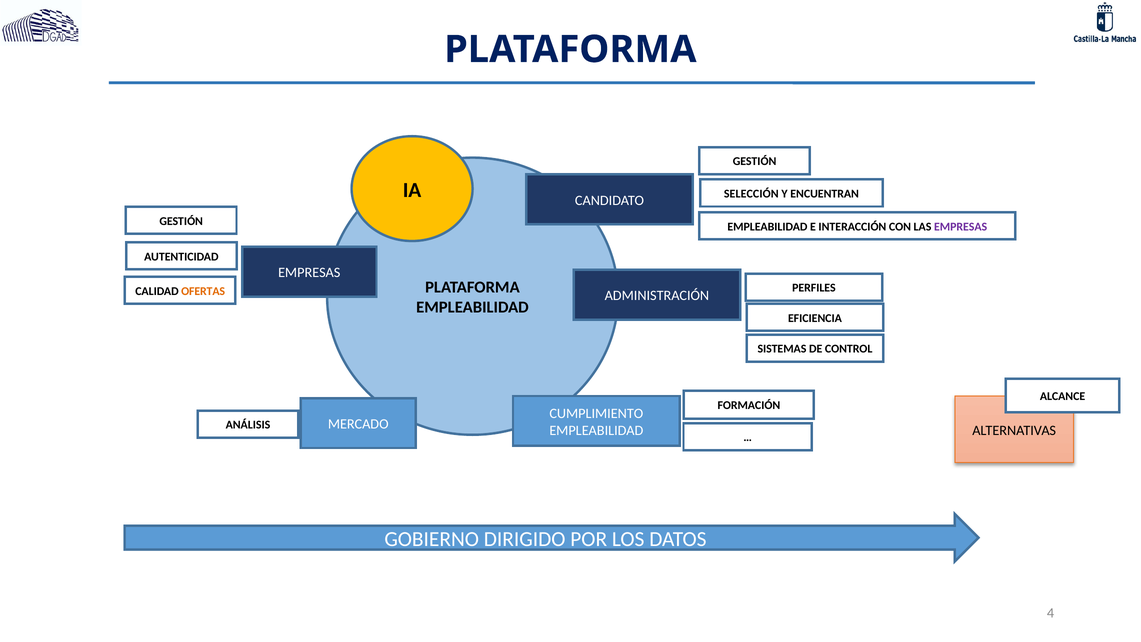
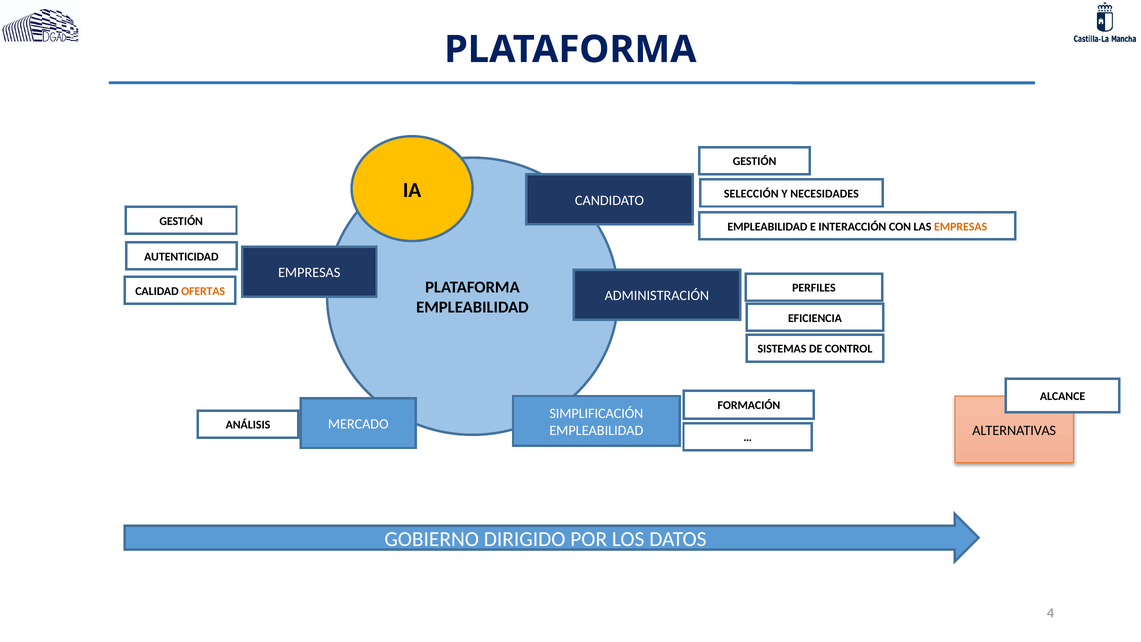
ENCUENTRAN: ENCUENTRAN -> NECESIDADES (825, 194)
EMPRESAS colour: purple -> orange (961, 227)
CUMPLIMIENTO: CUMPLIMIENTO -> SIMPLIFICACIÓN (596, 413)
